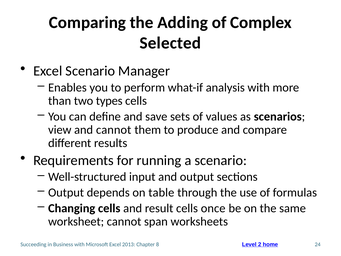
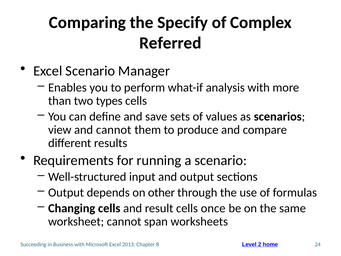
Adding: Adding -> Specify (183, 23)
Selected: Selected -> Referred (170, 43)
table: table -> other (161, 192)
